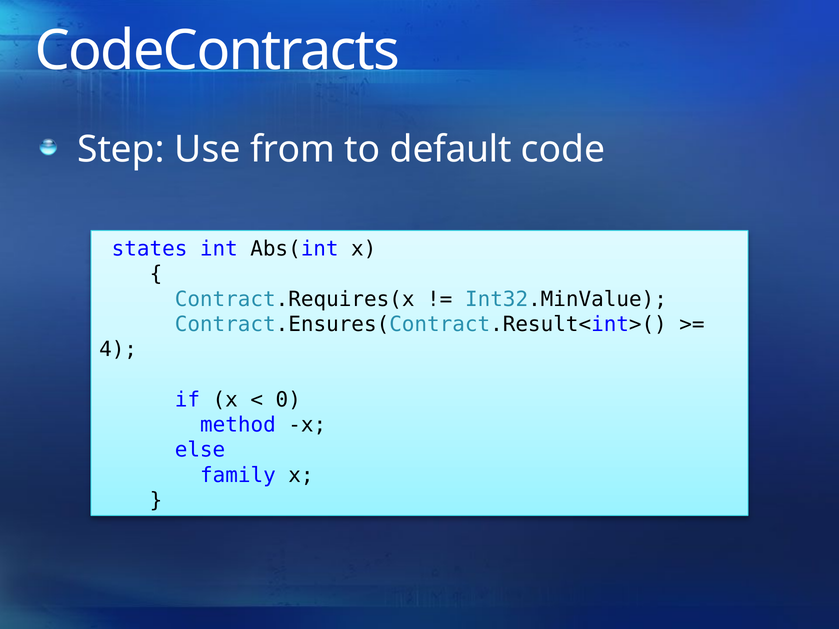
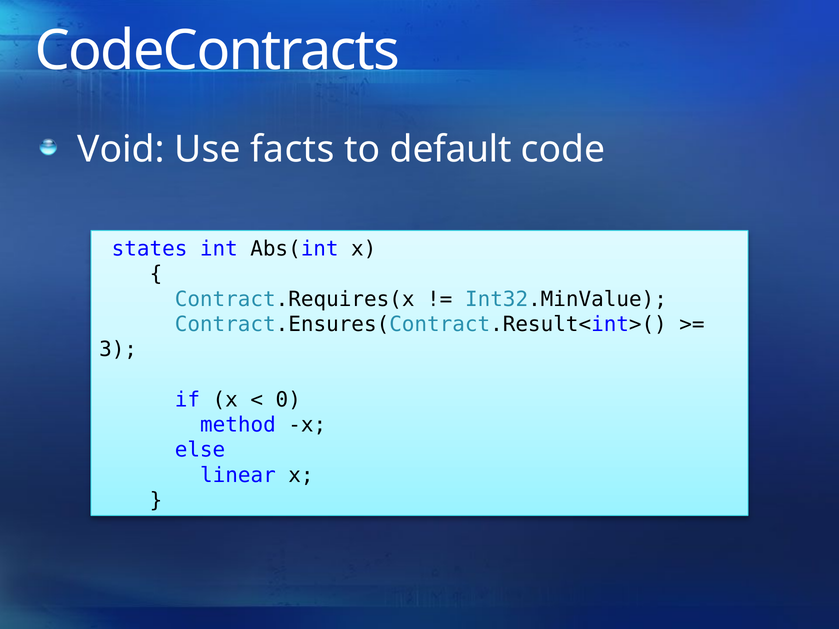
Step: Step -> Void (121, 149)
from: from -> facts (292, 149)
4: 4 -> 3 (118, 350)
family: family -> linear (238, 475)
